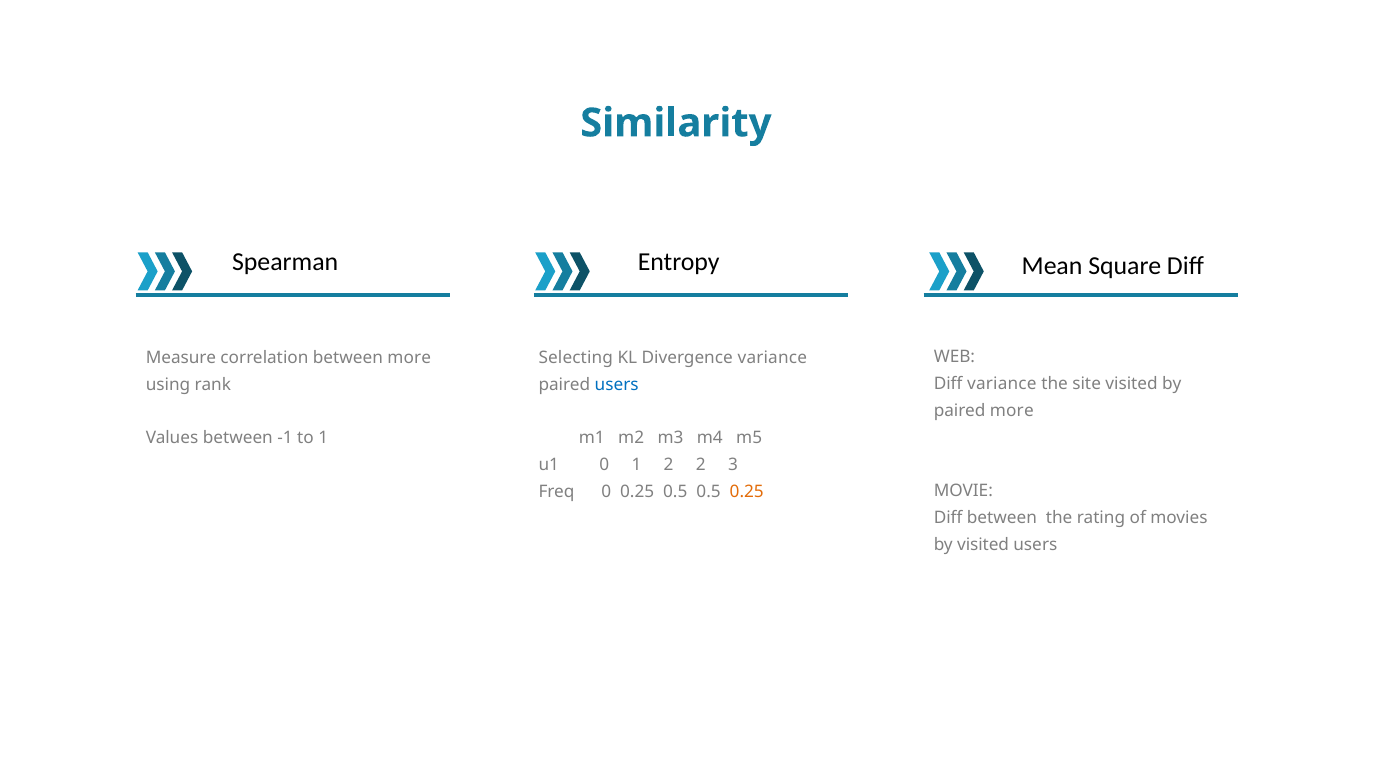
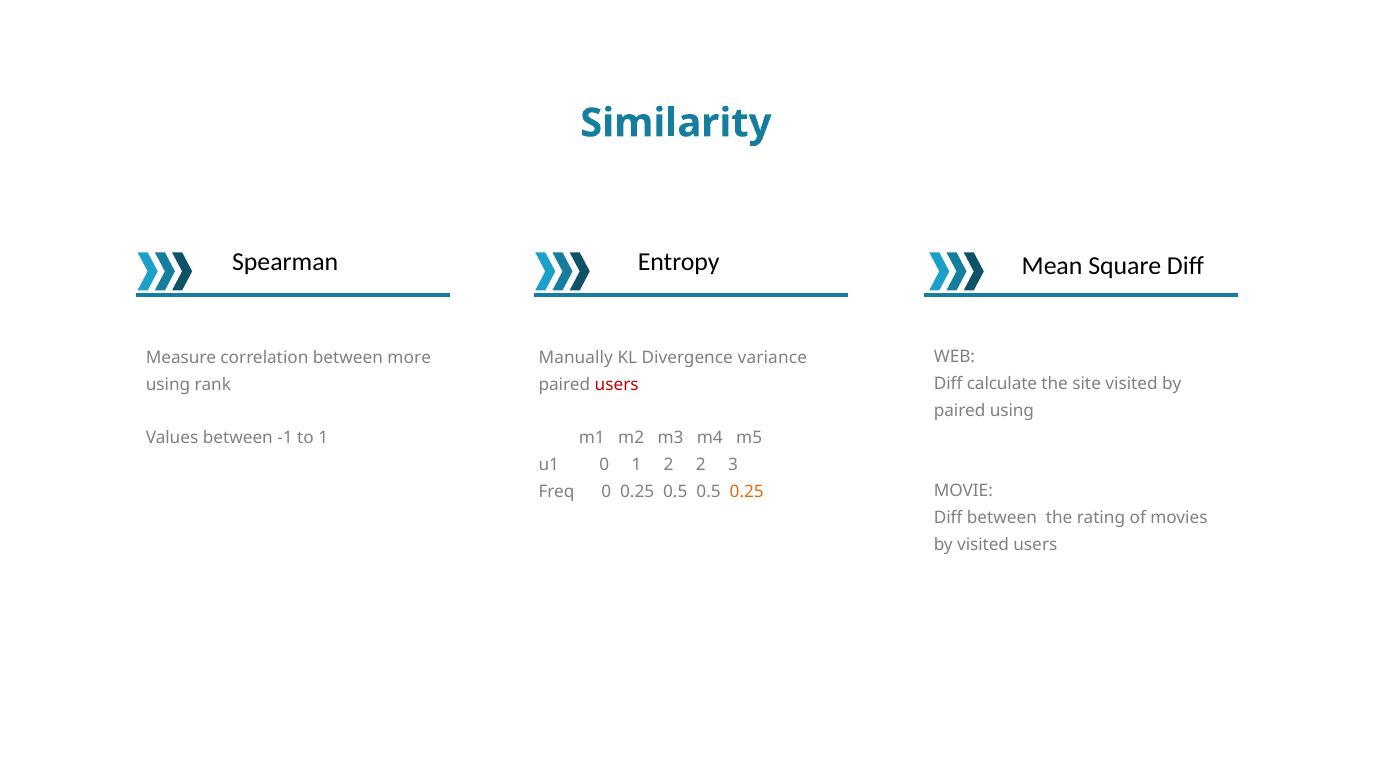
Selecting: Selecting -> Manually (576, 358)
Diff variance: variance -> calculate (1002, 384)
users colour: blue -> red (617, 385)
paired more: more -> using (1012, 411)
